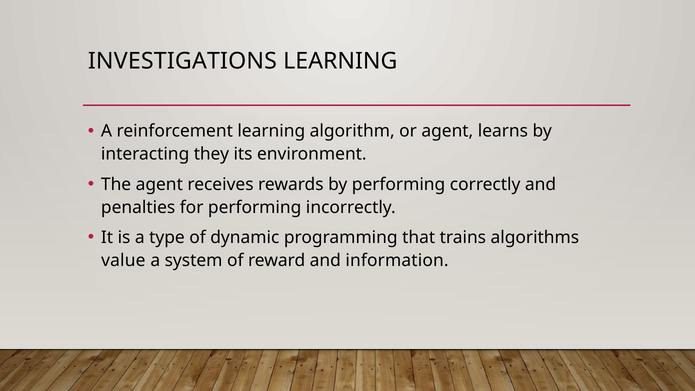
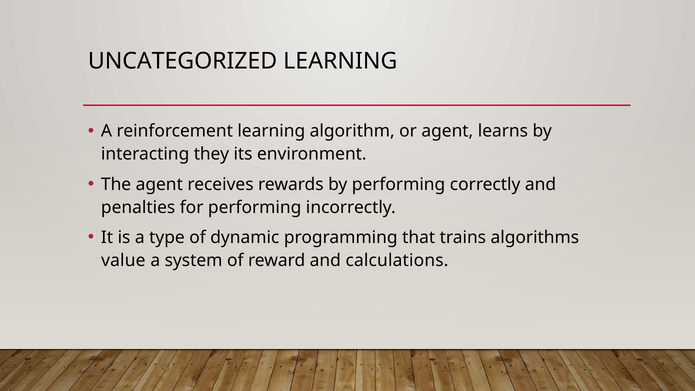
INVESTIGATIONS: INVESTIGATIONS -> UNCATEGORIZED (183, 61)
information: information -> calculations (397, 260)
